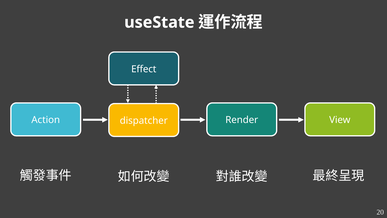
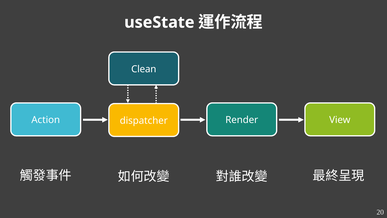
Effect: Effect -> Clean (144, 69)
